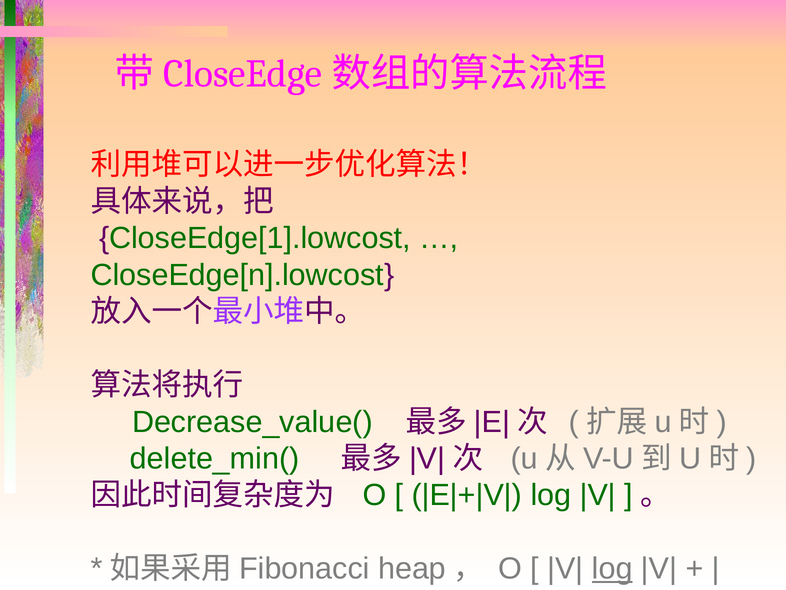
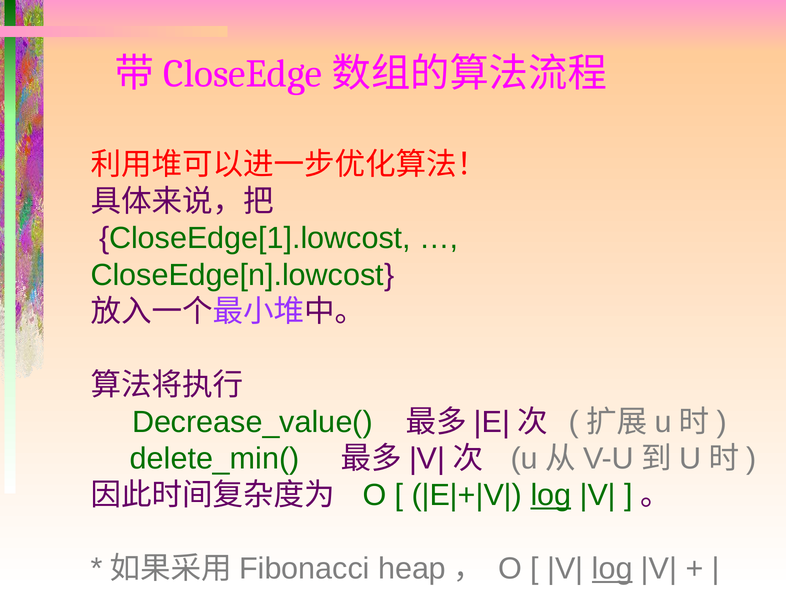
log underline: none -> present (551, 495)
